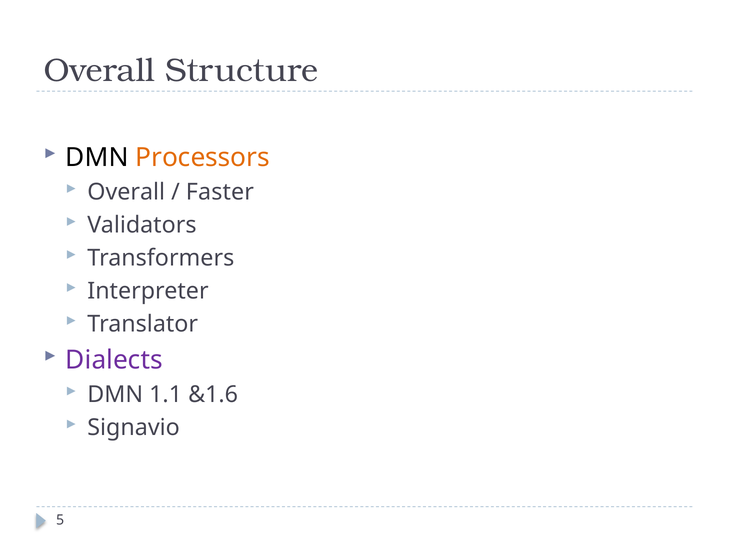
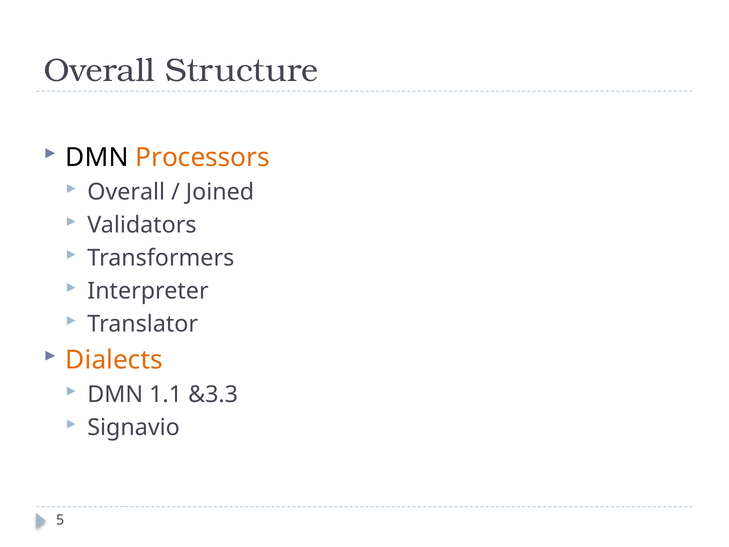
Faster: Faster -> Joined (220, 192)
Dialects colour: purple -> orange (114, 360)
&1.6: &1.6 -> &3.3 (213, 394)
